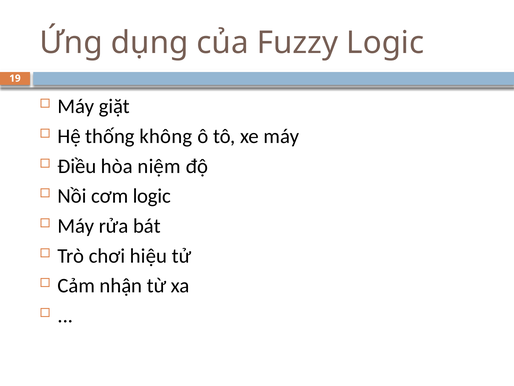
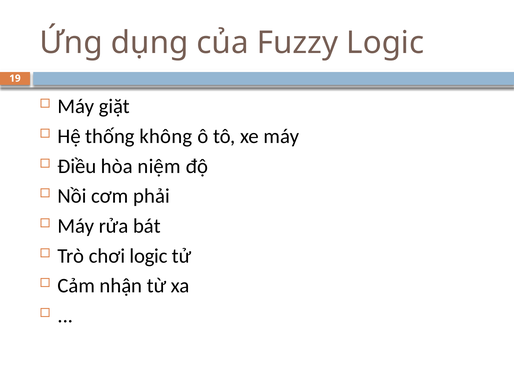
cơm logic: logic -> phải (152, 196)
chơi hiệu: hiệu -> logic (149, 256)
